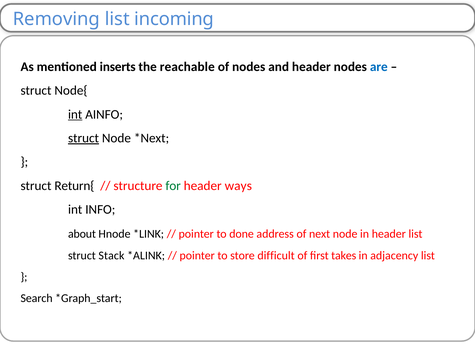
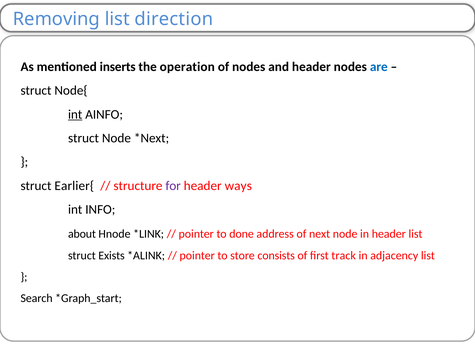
incoming: incoming -> direction (174, 19)
reachable: reachable -> operation (187, 67)
struct underline: present -> none (83, 138)
Return{: Return{ -> Earlier{ (74, 185)
for colour: green -> purple (173, 185)
Stack: Stack -> Exists (112, 255)
difficult: difficult -> consists (276, 255)
takes: takes -> track (344, 255)
